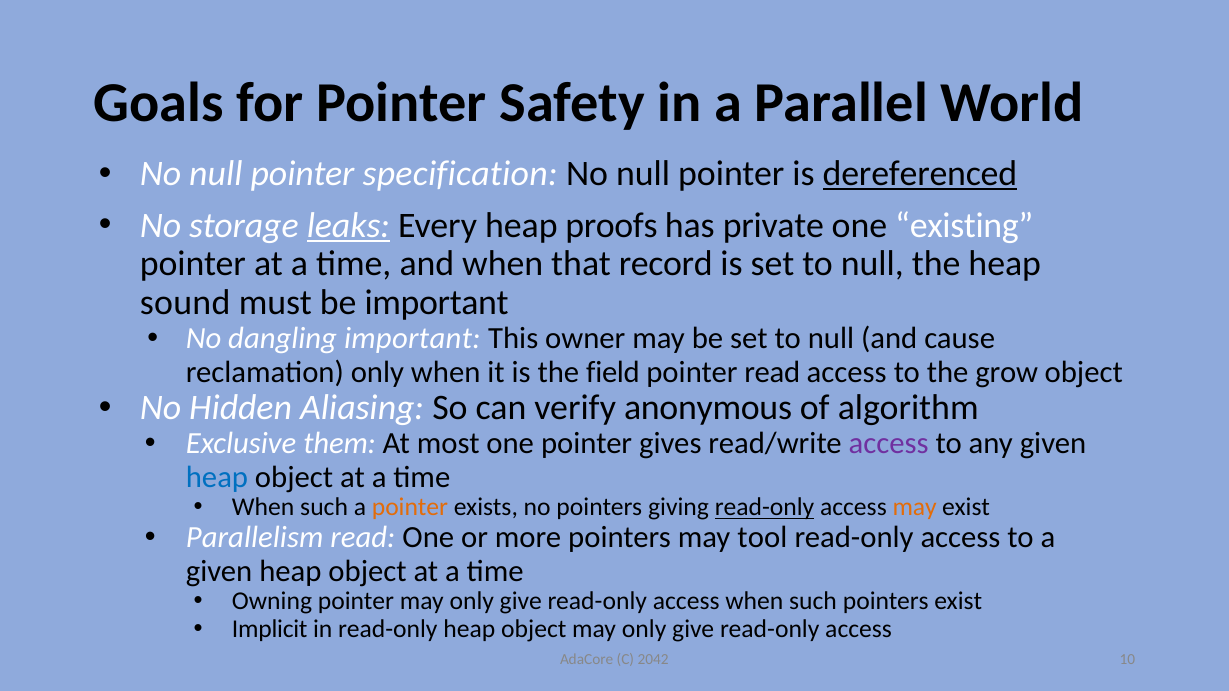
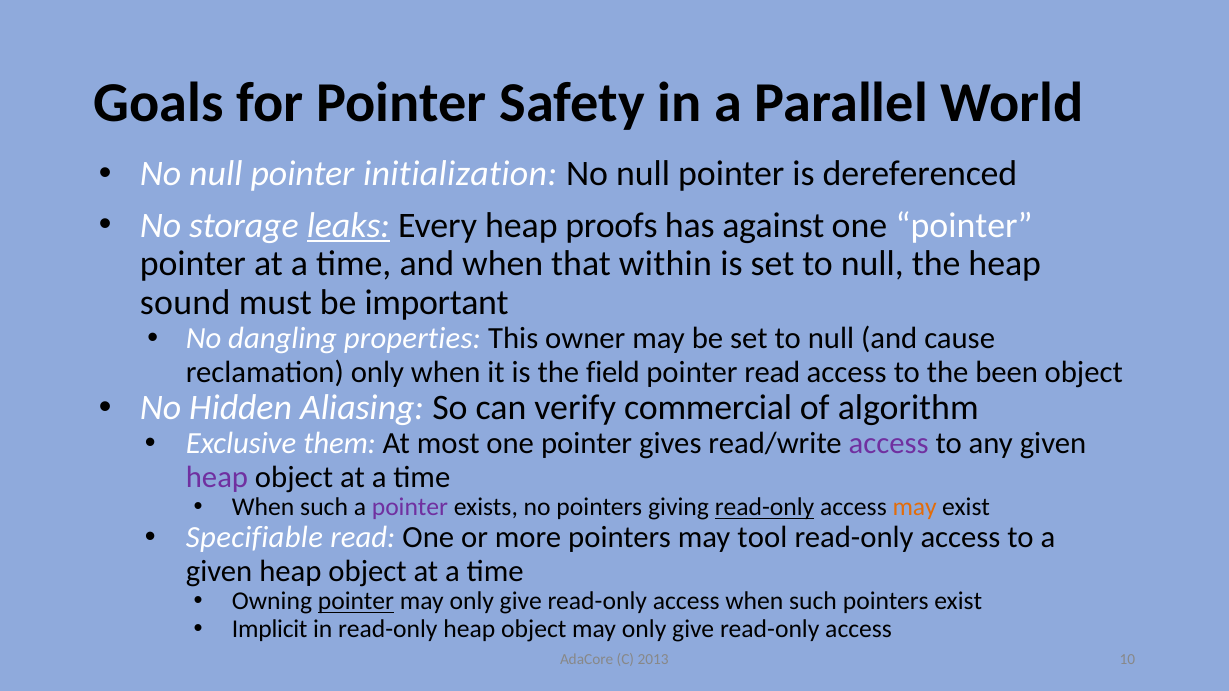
specification: specification -> initialization (460, 174)
dereferenced underline: present -> none (920, 174)
private: private -> against (773, 226)
existing: existing -> pointer (964, 226)
record: record -> within (665, 264)
dangling important: important -> properties (412, 339)
grow: grow -> been (1007, 372)
anonymous: anonymous -> commercial (708, 408)
heap colour: blue -> purple (217, 477)
pointer colour: orange -> purple (410, 508)
Parallelism: Parallelism -> Specifiable (254, 538)
pointer underline: none -> present (356, 602)
2042: 2042 -> 2013 (653, 660)
